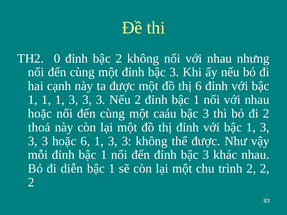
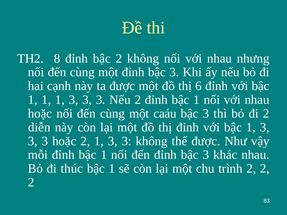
0: 0 -> 8 (57, 58)
thoả: thoả -> diễn (39, 127)
hoặc 6: 6 -> 2 (85, 141)
diễn: diễn -> thúc (72, 169)
